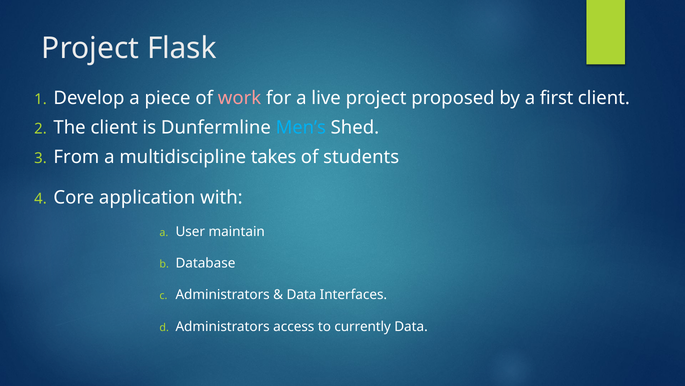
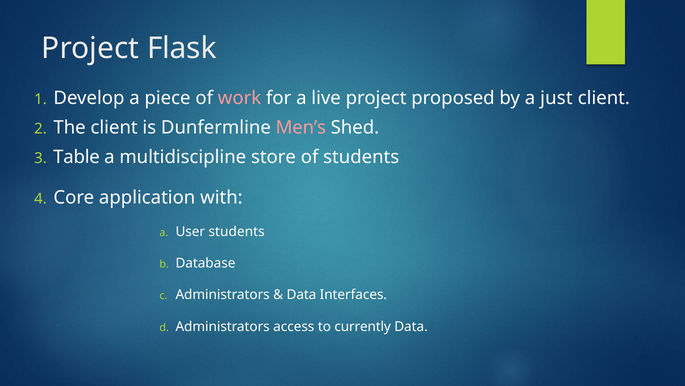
first: first -> just (556, 98)
Men’s colour: light blue -> pink (301, 127)
From: From -> Table (77, 157)
takes: takes -> store (274, 157)
User maintain: maintain -> students (237, 231)
